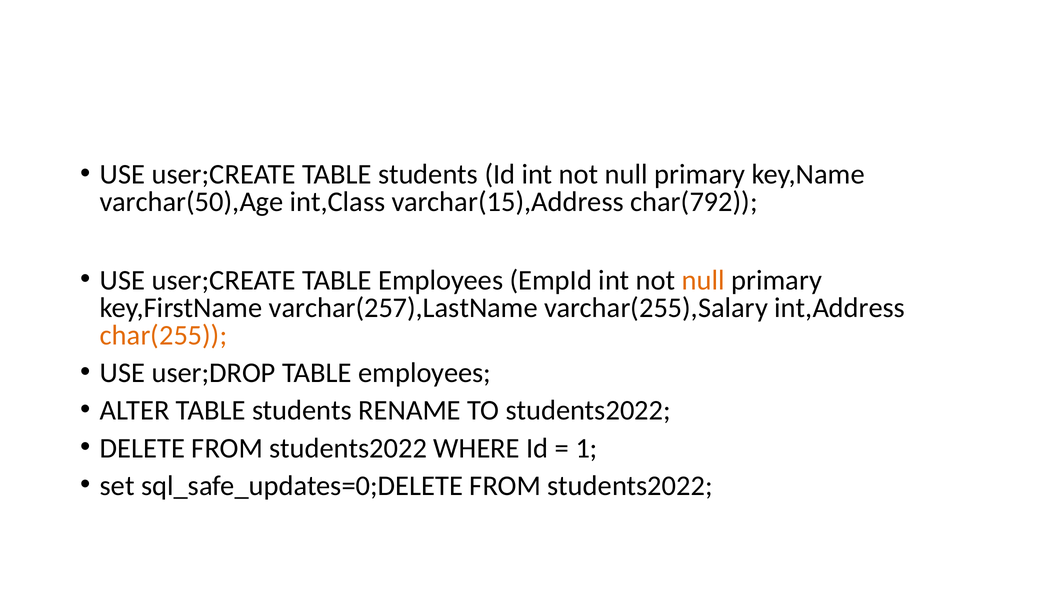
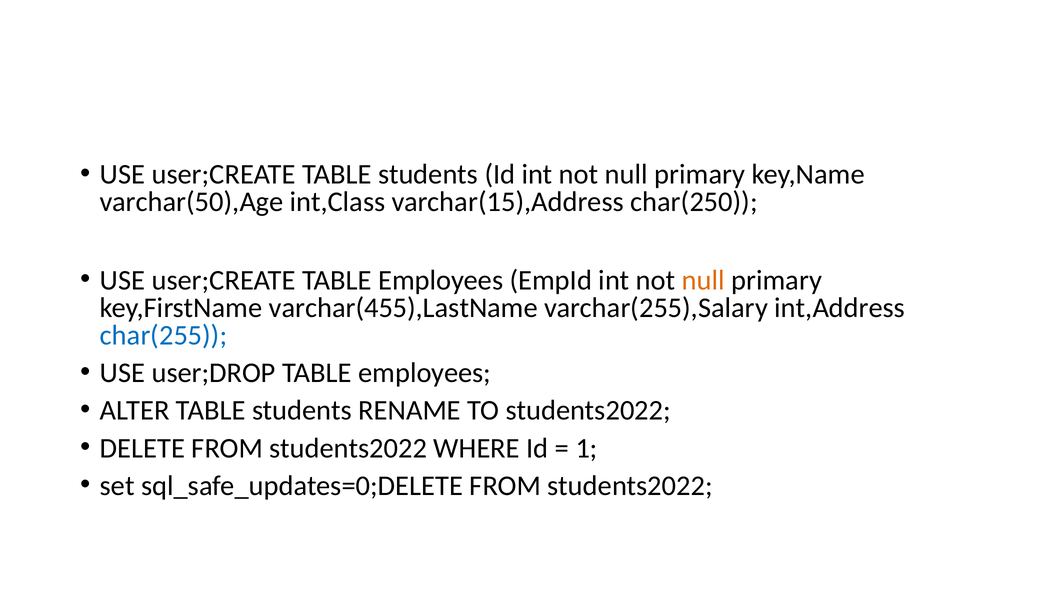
char(792: char(792 -> char(250 (694, 202)
varchar(257),LastName: varchar(257),LastName -> varchar(455),LastName (403, 308)
char(255 colour: orange -> blue (164, 335)
